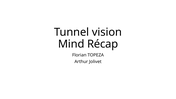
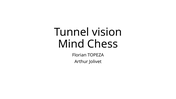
Récap: Récap -> Chess (103, 44)
